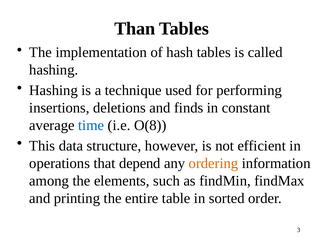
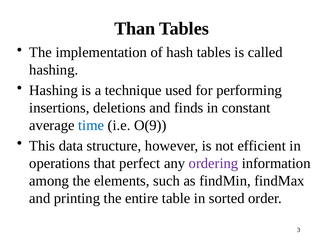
O(8: O(8 -> O(9 (150, 125)
depend: depend -> perfect (140, 163)
ordering colour: orange -> purple (213, 163)
